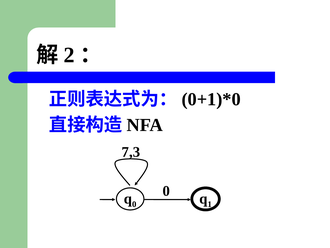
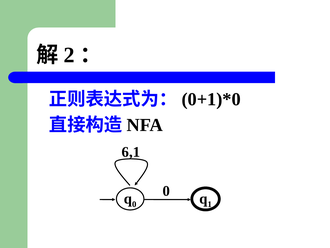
7,3: 7,3 -> 6,1 (131, 152)
